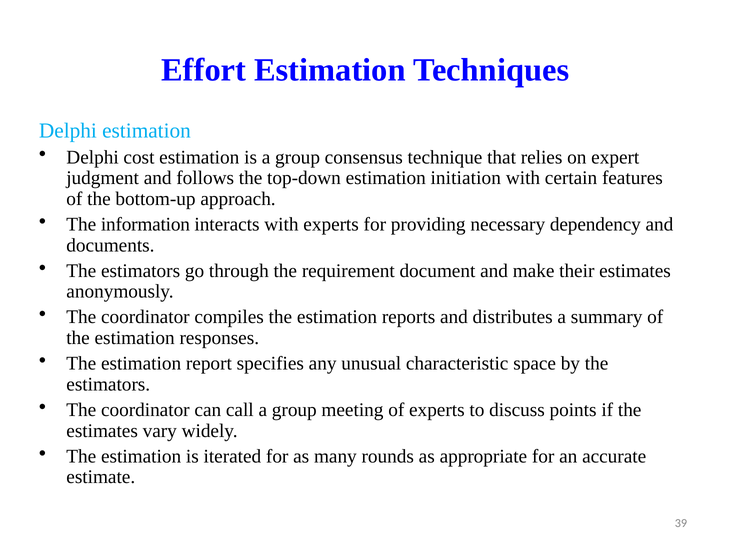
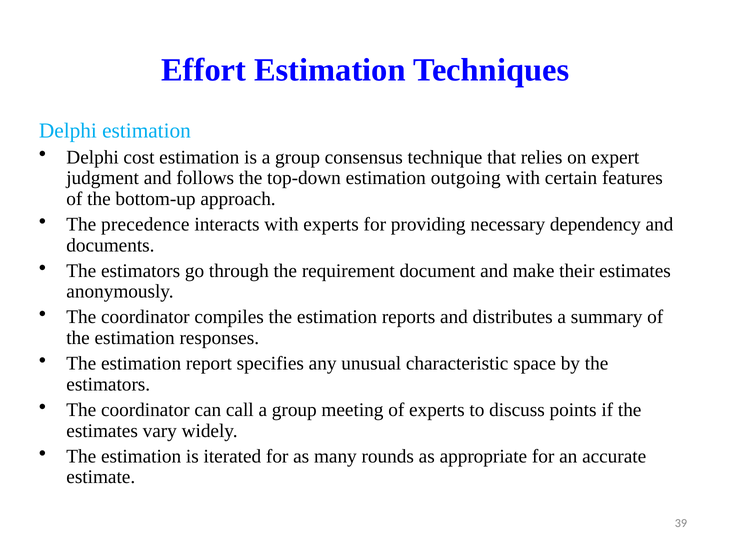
initiation: initiation -> outgoing (466, 178)
information: information -> precedence (145, 224)
